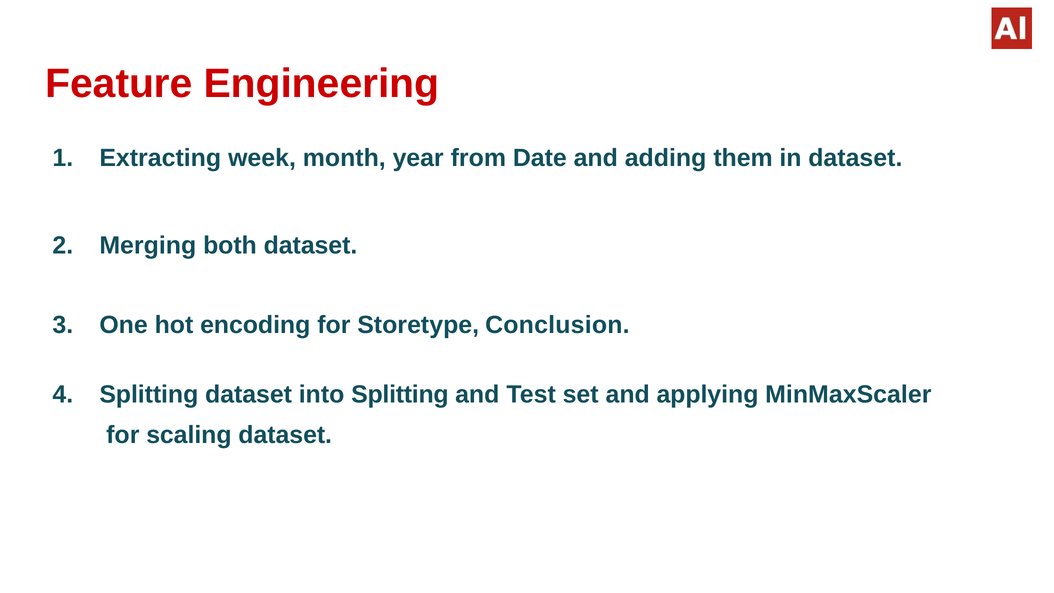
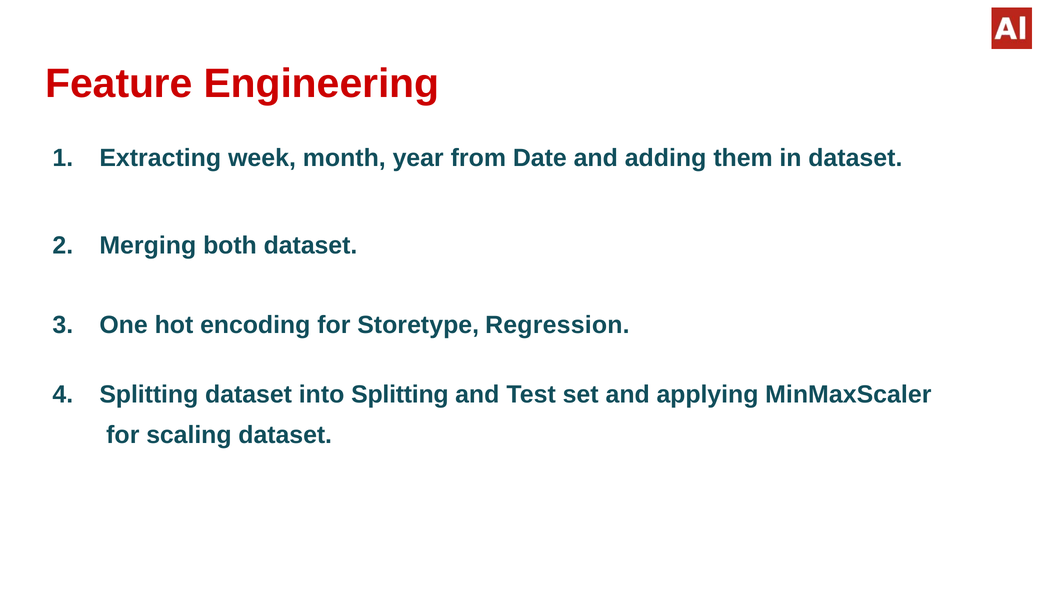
Conclusion: Conclusion -> Regression (557, 325)
